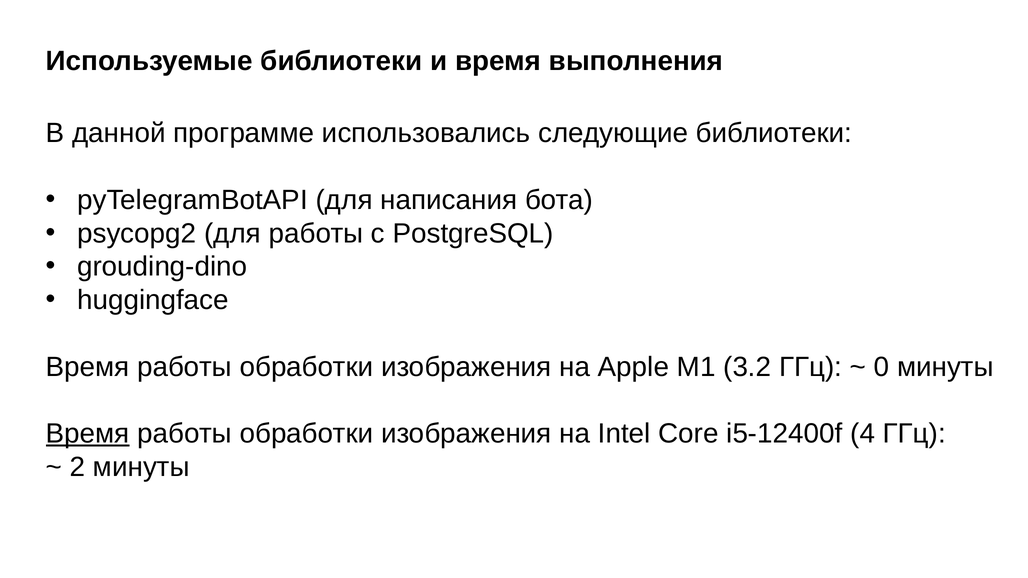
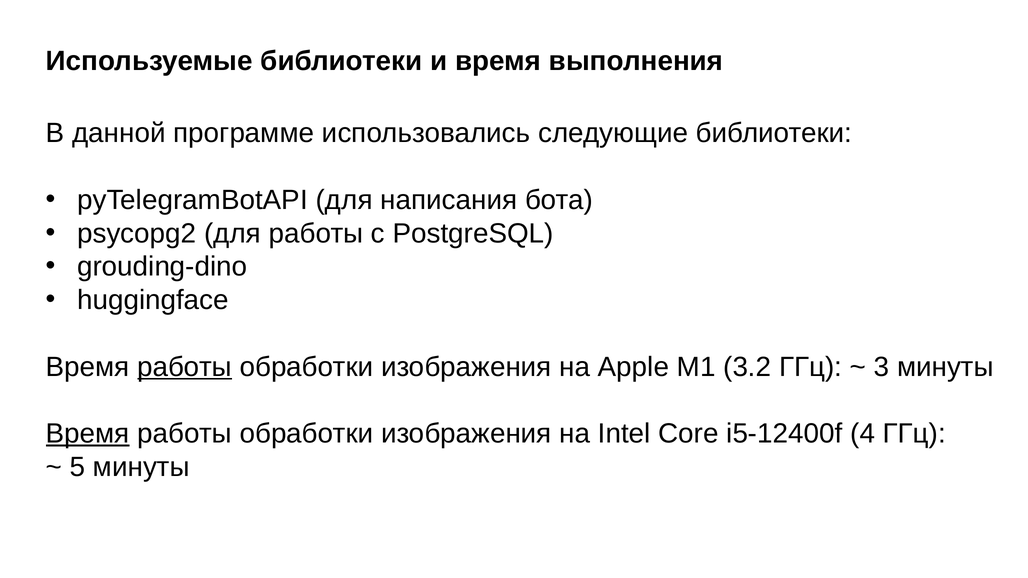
работы underline: none -> present (185, 367)
0: 0 -> 3 (882, 367)
2: 2 -> 5 (78, 467)
